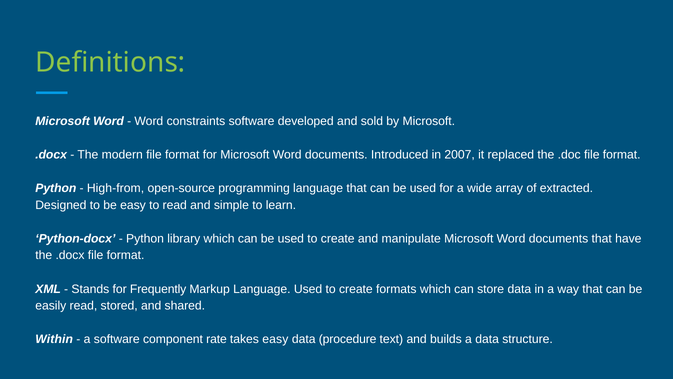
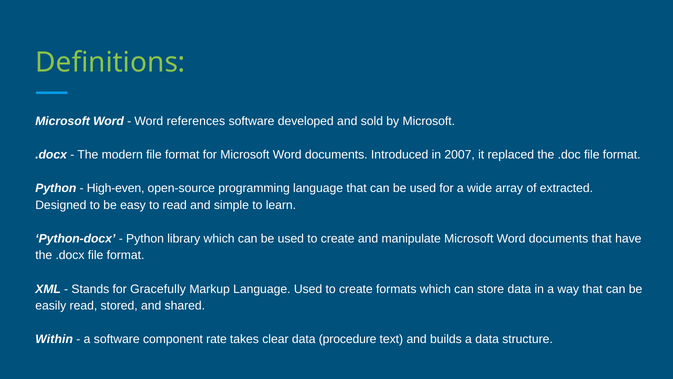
constraints: constraints -> references (196, 121)
High-from: High-from -> High-even (116, 188)
Frequently: Frequently -> Gracefully (158, 289)
takes easy: easy -> clear (275, 339)
